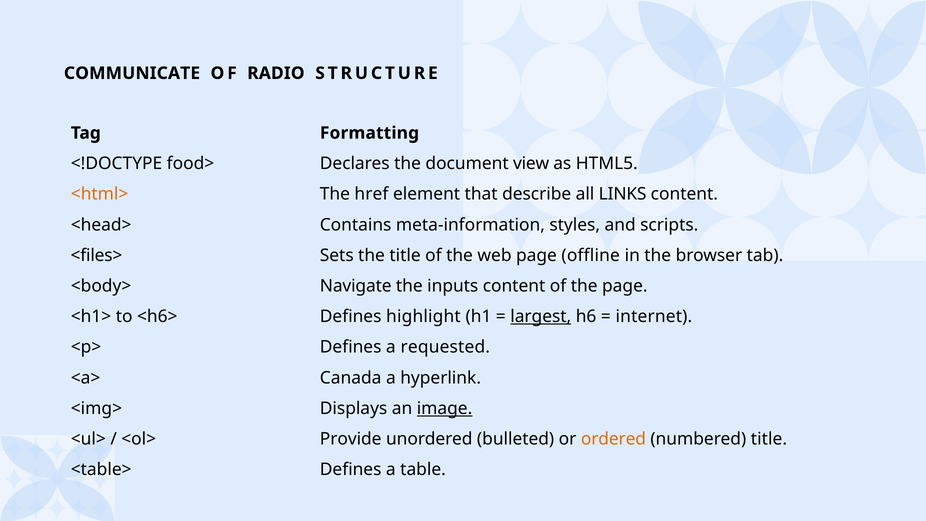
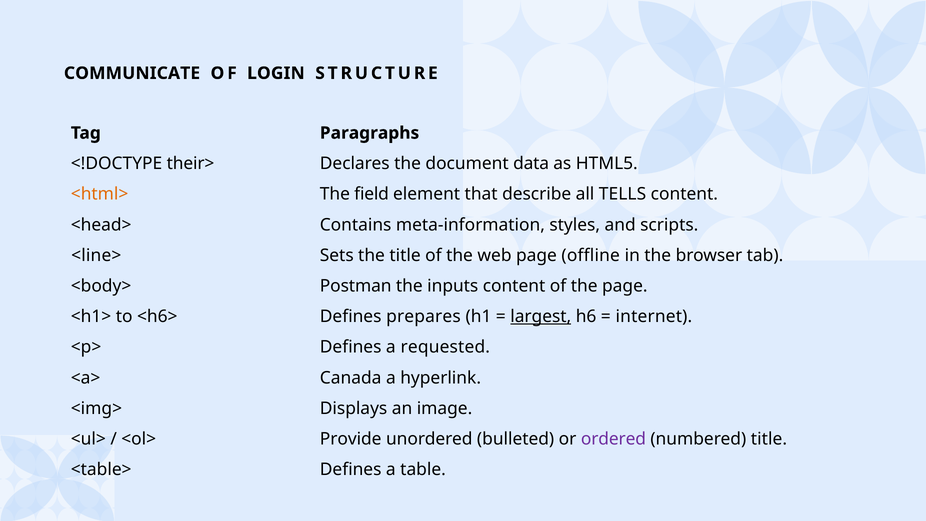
RADIO: RADIO -> LOGIN (276, 73)
Formatting: Formatting -> Paragraphs (370, 133)
food>: food> -> their> (191, 164)
view: view -> data (531, 164)
href: href -> field (372, 194)
LINKS: LINKS -> TELLS (623, 194)
<files>: <files> -> <line> (96, 255)
Navigate: Navigate -> Postman (356, 286)
highlight: highlight -> prepares (423, 317)
image underline: present -> none (445, 408)
ordered colour: orange -> purple (613, 439)
